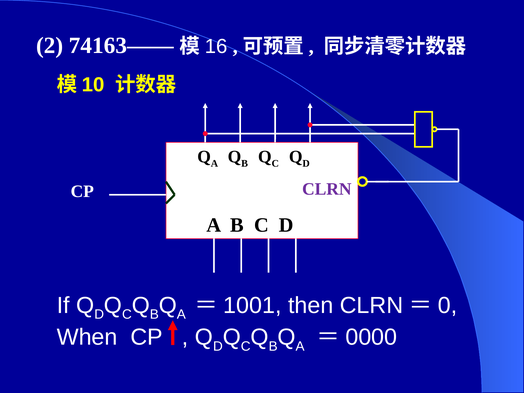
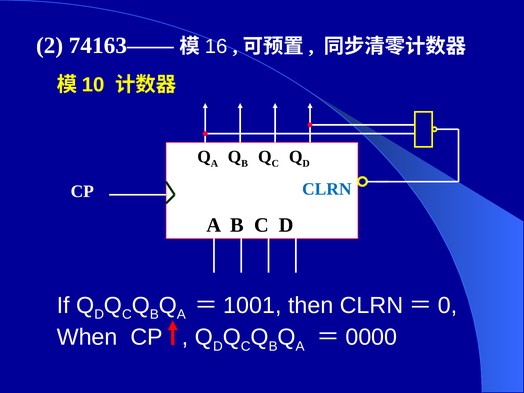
CLRN colour: purple -> blue (327, 189)
